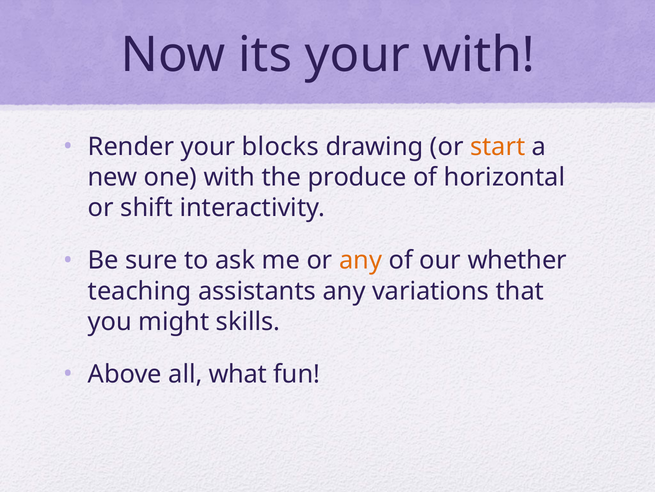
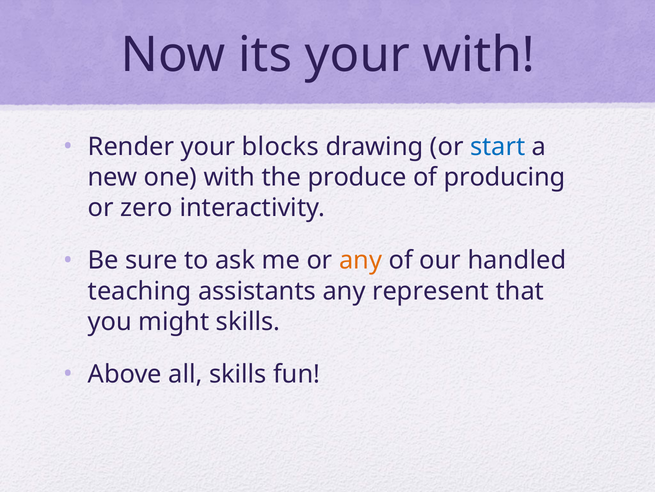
start colour: orange -> blue (498, 147)
horizontal: horizontal -> producing (505, 177)
shift: shift -> zero (147, 208)
whether: whether -> handled (517, 260)
variations: variations -> represent (431, 291)
all what: what -> skills (238, 374)
